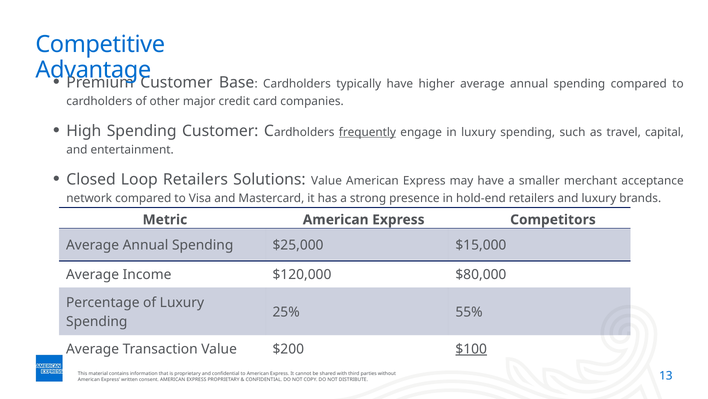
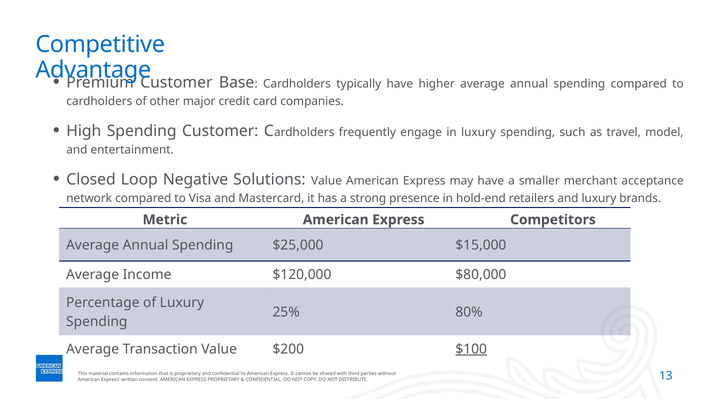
frequently underline: present -> none (367, 132)
capital: capital -> model (664, 132)
Loop Retailers: Retailers -> Negative (196, 179)
55%: 55% -> 80% (469, 312)
